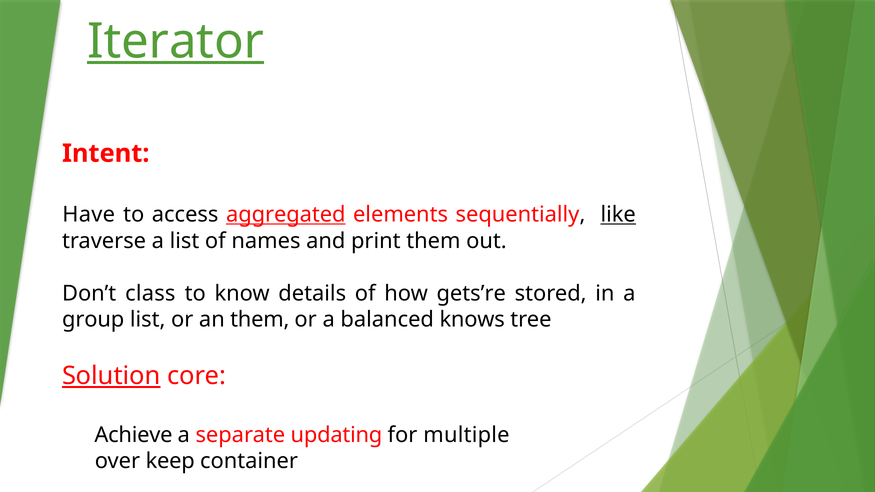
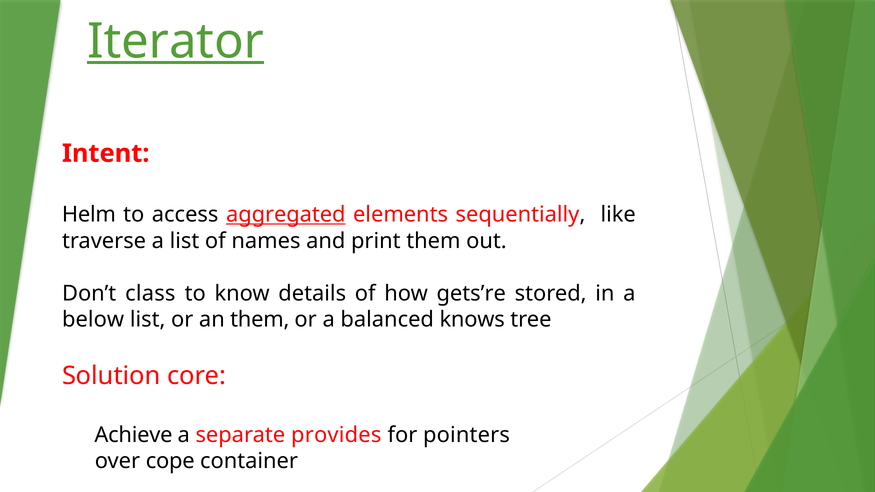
Have: Have -> Helm (89, 215)
like underline: present -> none (618, 215)
group: group -> below (93, 320)
Solution underline: present -> none (111, 376)
updating: updating -> provides (336, 435)
multiple: multiple -> pointers (466, 435)
keep: keep -> cope (170, 461)
